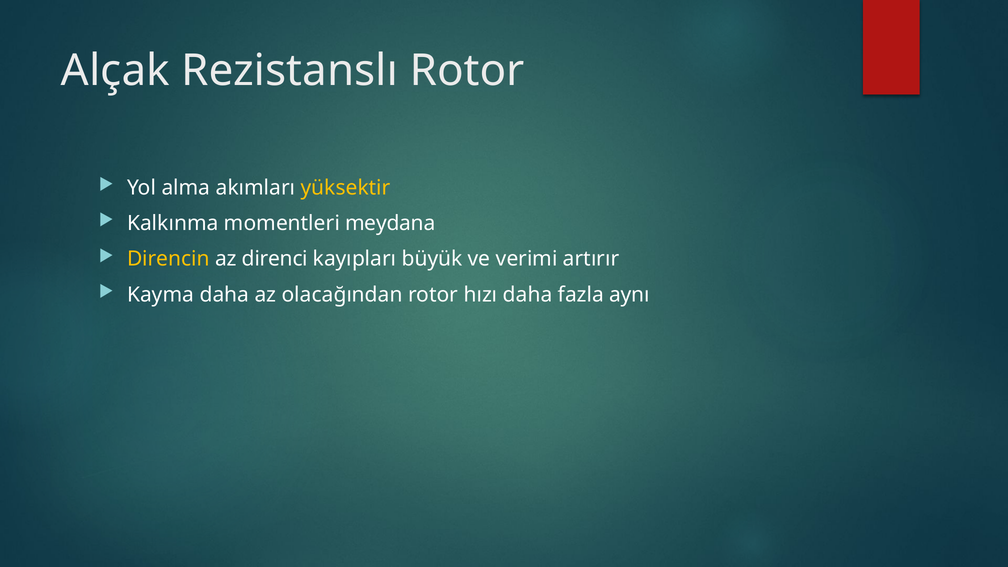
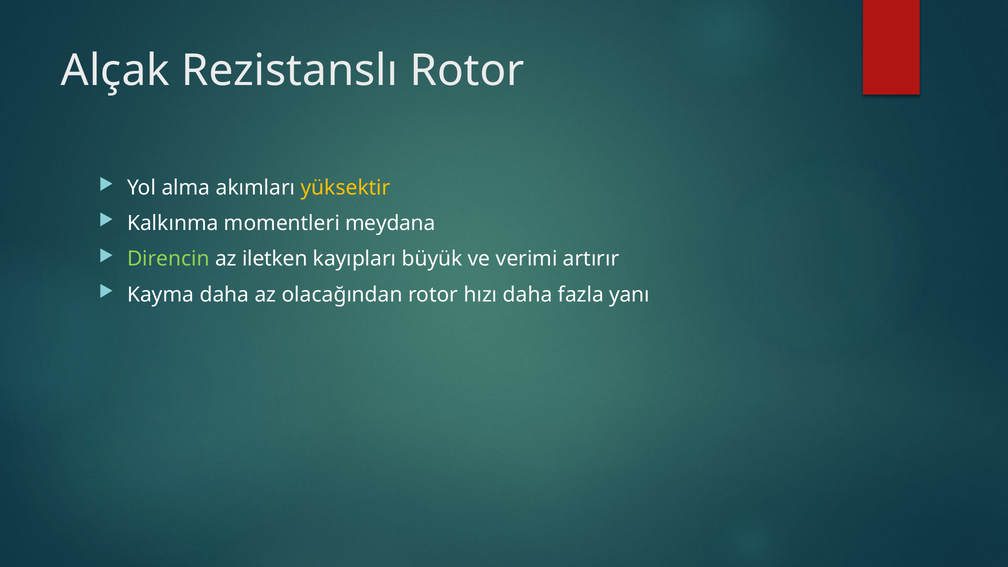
Direncin colour: yellow -> light green (168, 259)
direnci: direnci -> iletken (275, 259)
aynı: aynı -> yanı (629, 295)
